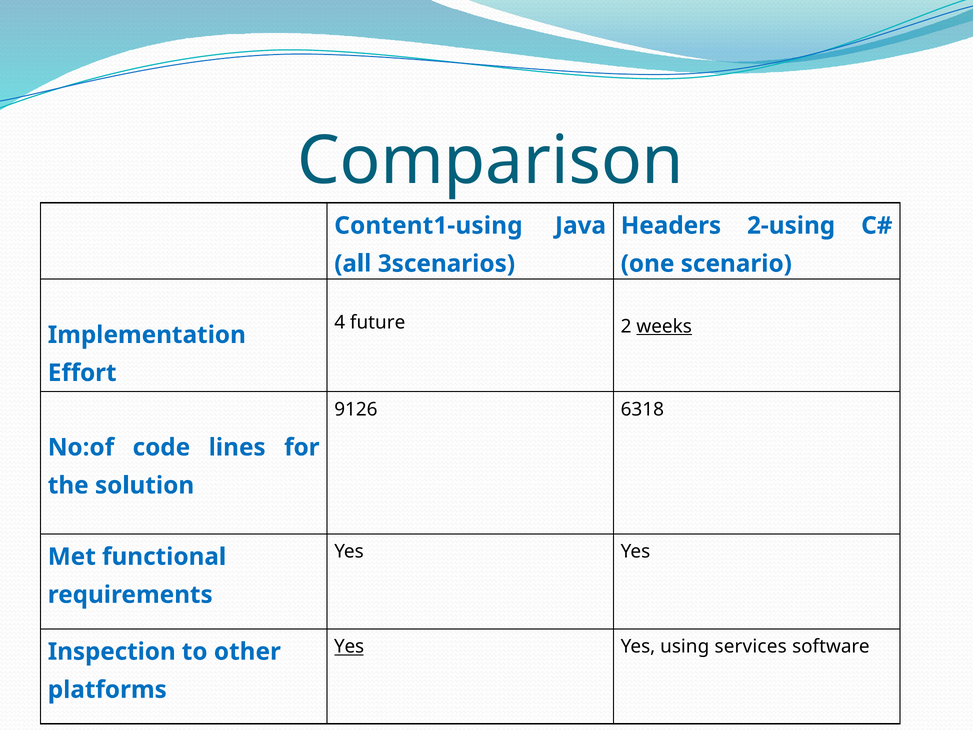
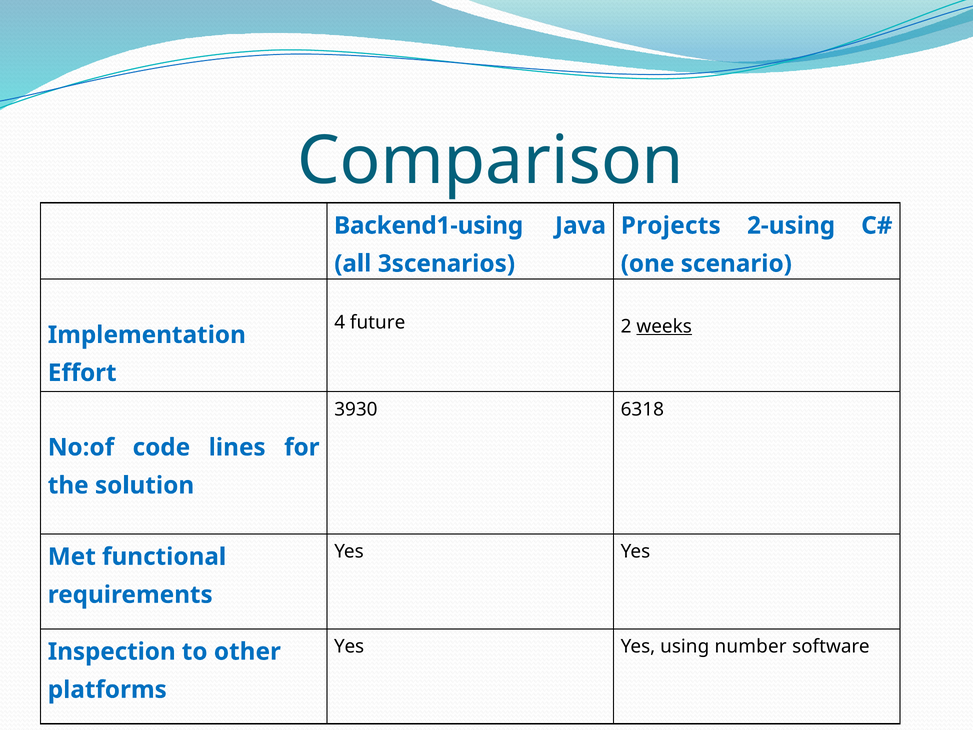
Content1-using: Content1-using -> Backend1-using (429, 226)
Headers: Headers -> Projects (671, 226)
9126: 9126 -> 3930 (356, 409)
Yes underline: present -> none (349, 646)
services: services -> number (751, 646)
